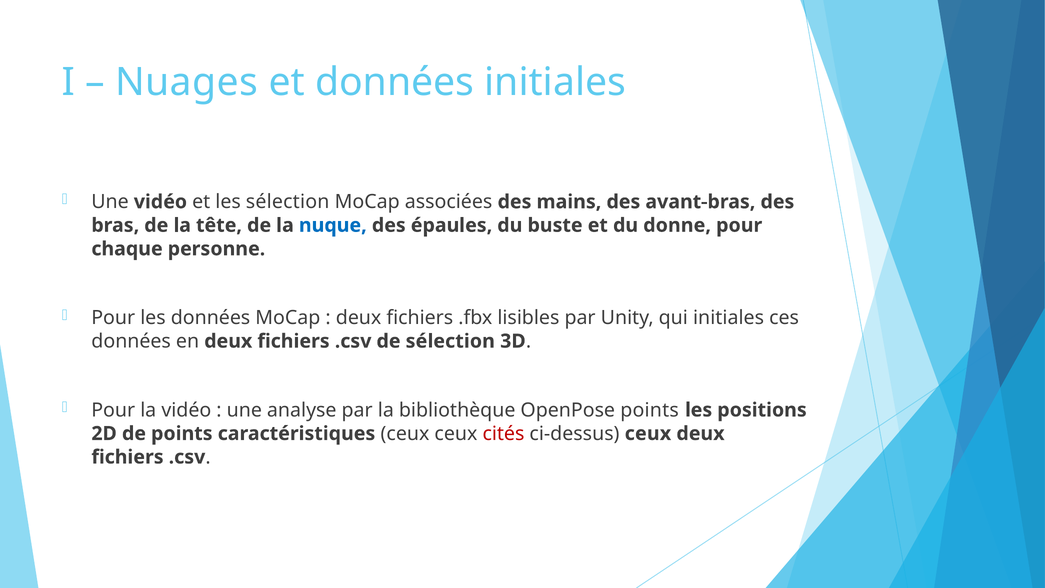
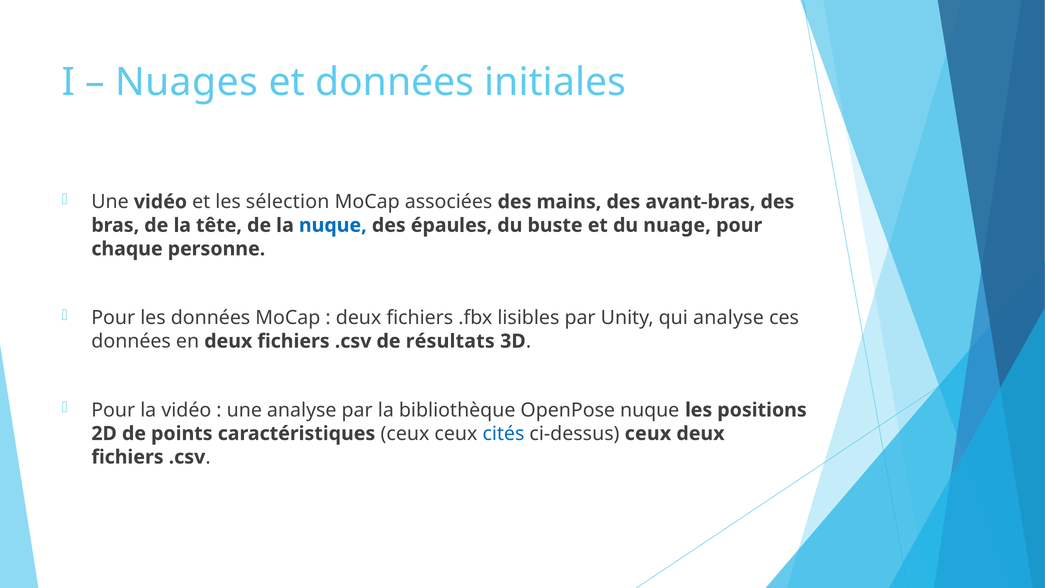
donne: donne -> nuage (677, 225)
qui initiales: initiales -> analyse (728, 318)
de sélection: sélection -> résultats (450, 341)
OpenPose points: points -> nuque (650, 410)
cités colour: red -> blue (503, 433)
